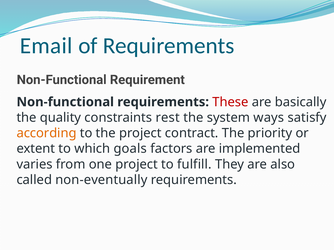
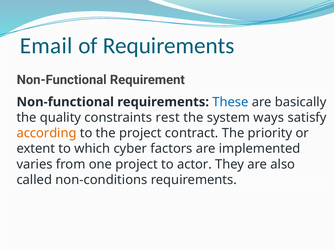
These colour: red -> blue (230, 102)
goals: goals -> cyber (130, 149)
fulfill: fulfill -> actor (194, 165)
non-eventually: non-eventually -> non-conditions (101, 180)
